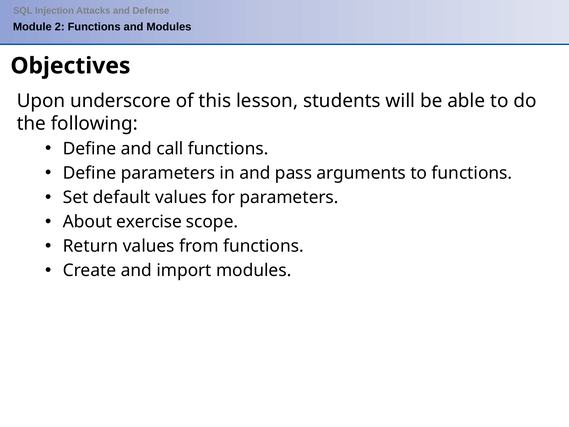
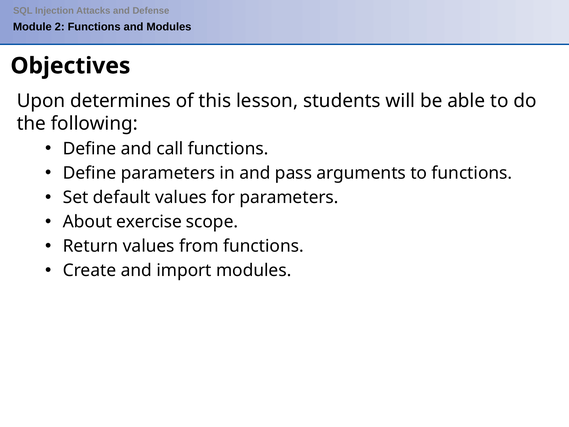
underscore: underscore -> determines (121, 101)
